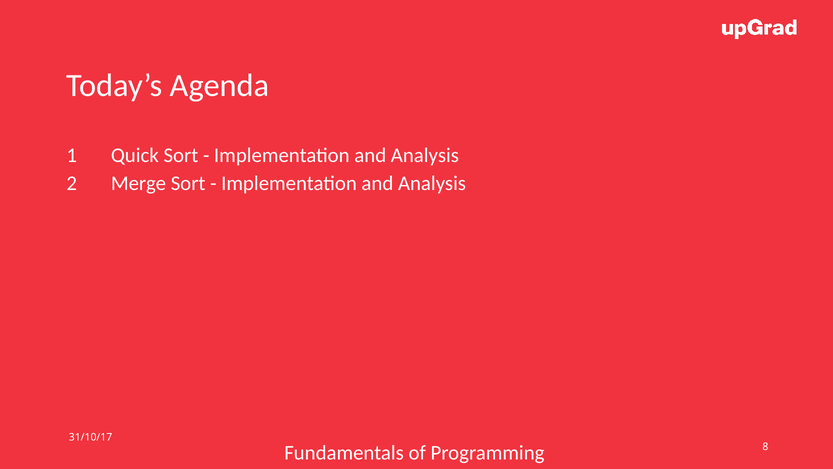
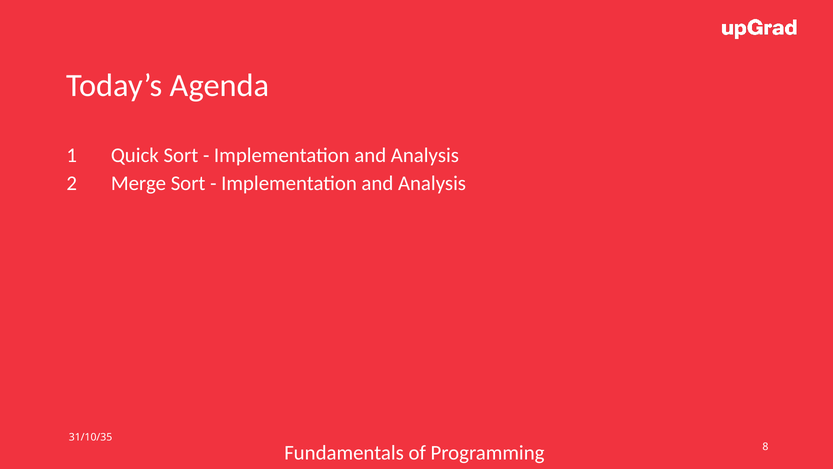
31/10/17: 31/10/17 -> 31/10/35 (91, 437)
